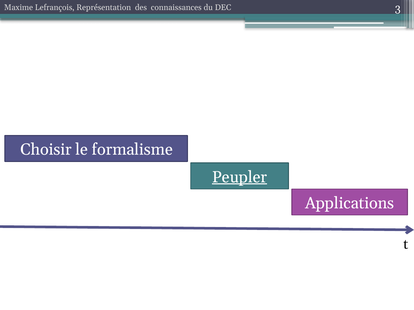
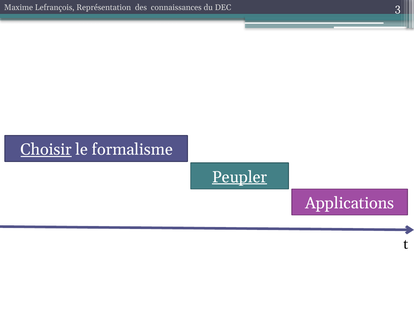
Choisir underline: none -> present (46, 150)
